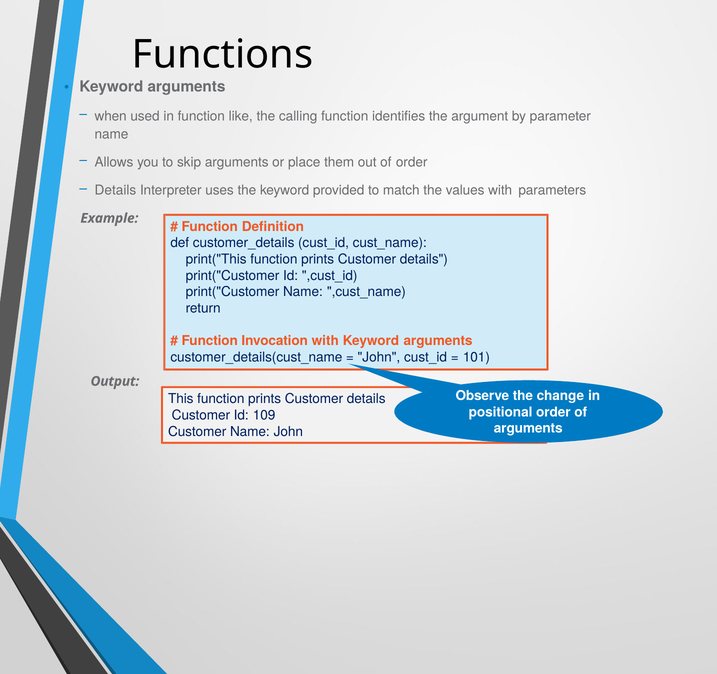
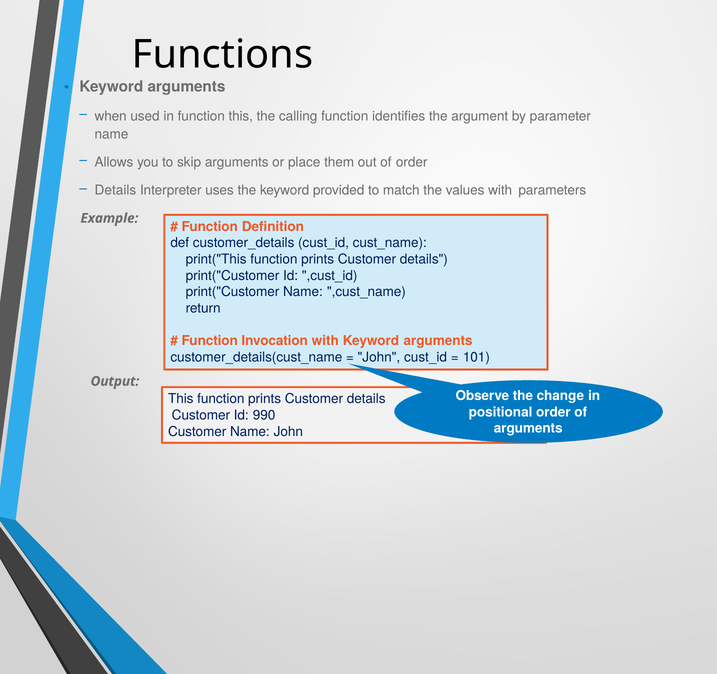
function like: like -> this (241, 116)
109: 109 -> 990 (264, 416)
